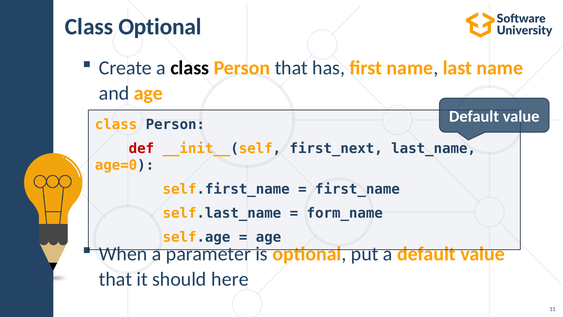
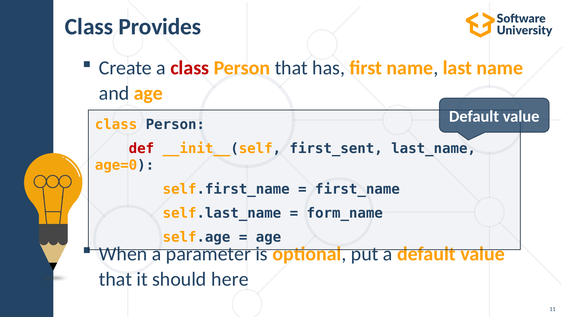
Class Optional: Optional -> Provides (160, 27)
class colour: black -> red (190, 68)
first_next: first_next -> first_sent (336, 148)
